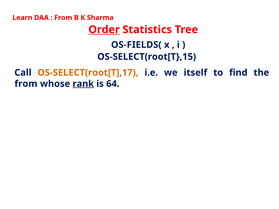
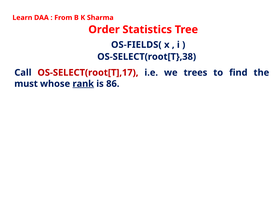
Order underline: present -> none (104, 30)
OS-SELECT(root[T},15: OS-SELECT(root[T},15 -> OS-SELECT(root[T},38 (147, 57)
OS-SELECT(root[T],17 colour: orange -> red (88, 73)
itself: itself -> trees (195, 73)
from: from -> must (26, 84)
64: 64 -> 86 (113, 84)
